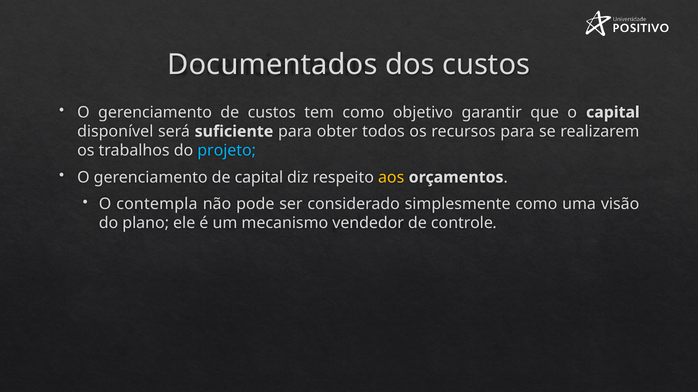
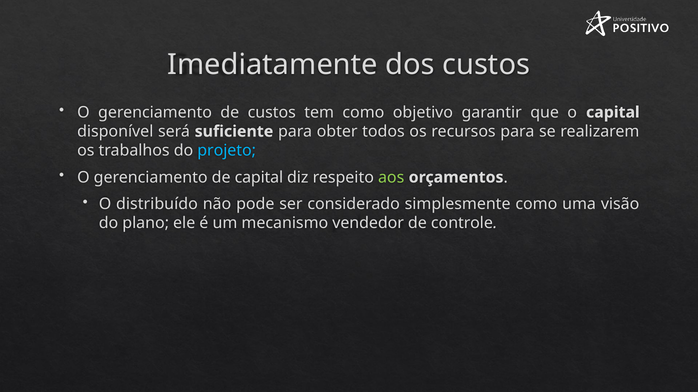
Documentados: Documentados -> Imediatamente (273, 65)
aos colour: yellow -> light green (391, 178)
contempla: contempla -> distribuído (157, 204)
